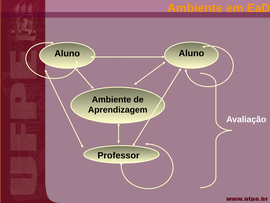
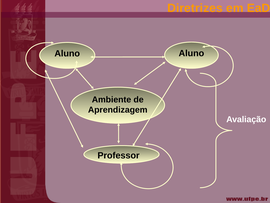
Ambiente: Ambiente -> Diretrizes (195, 8)
